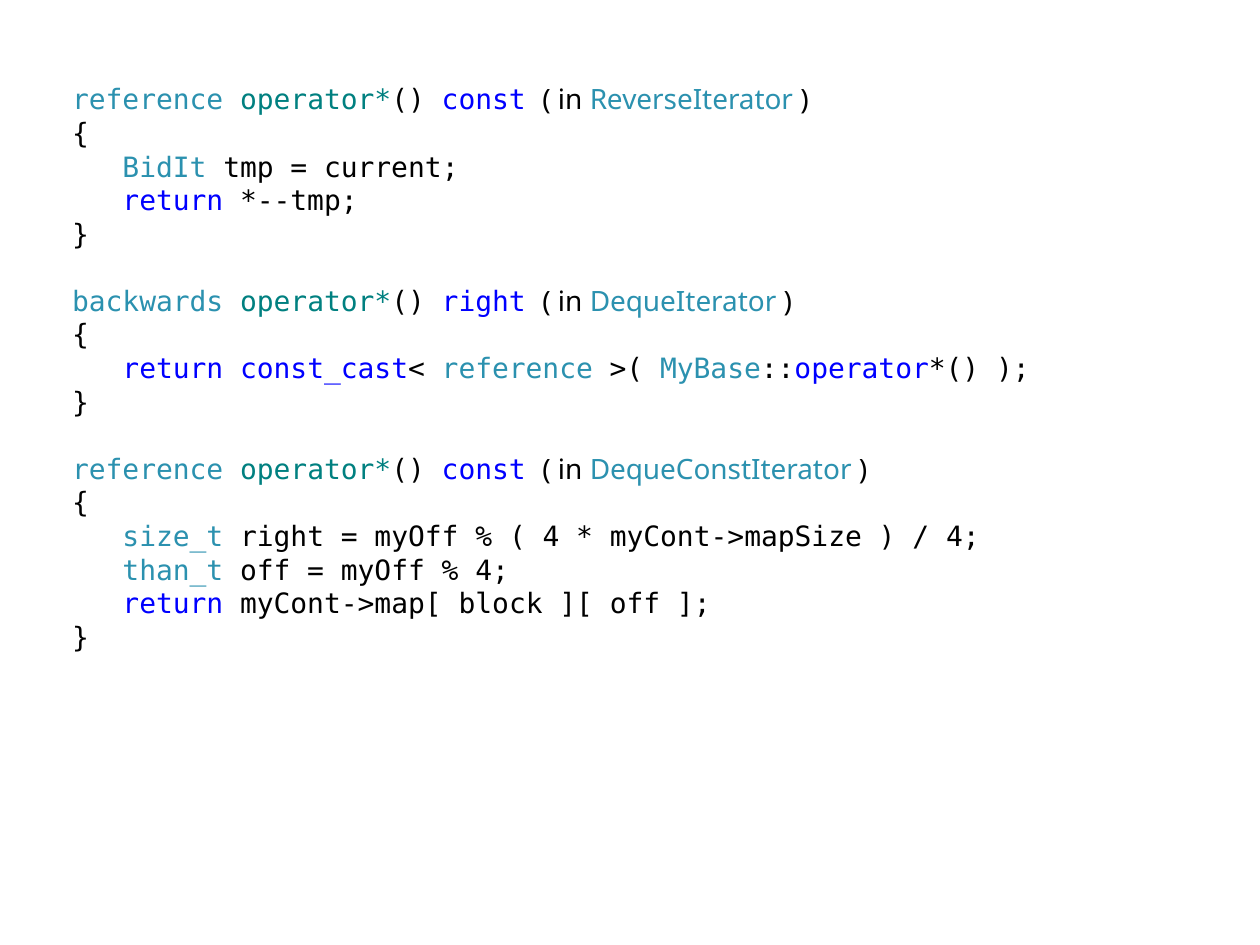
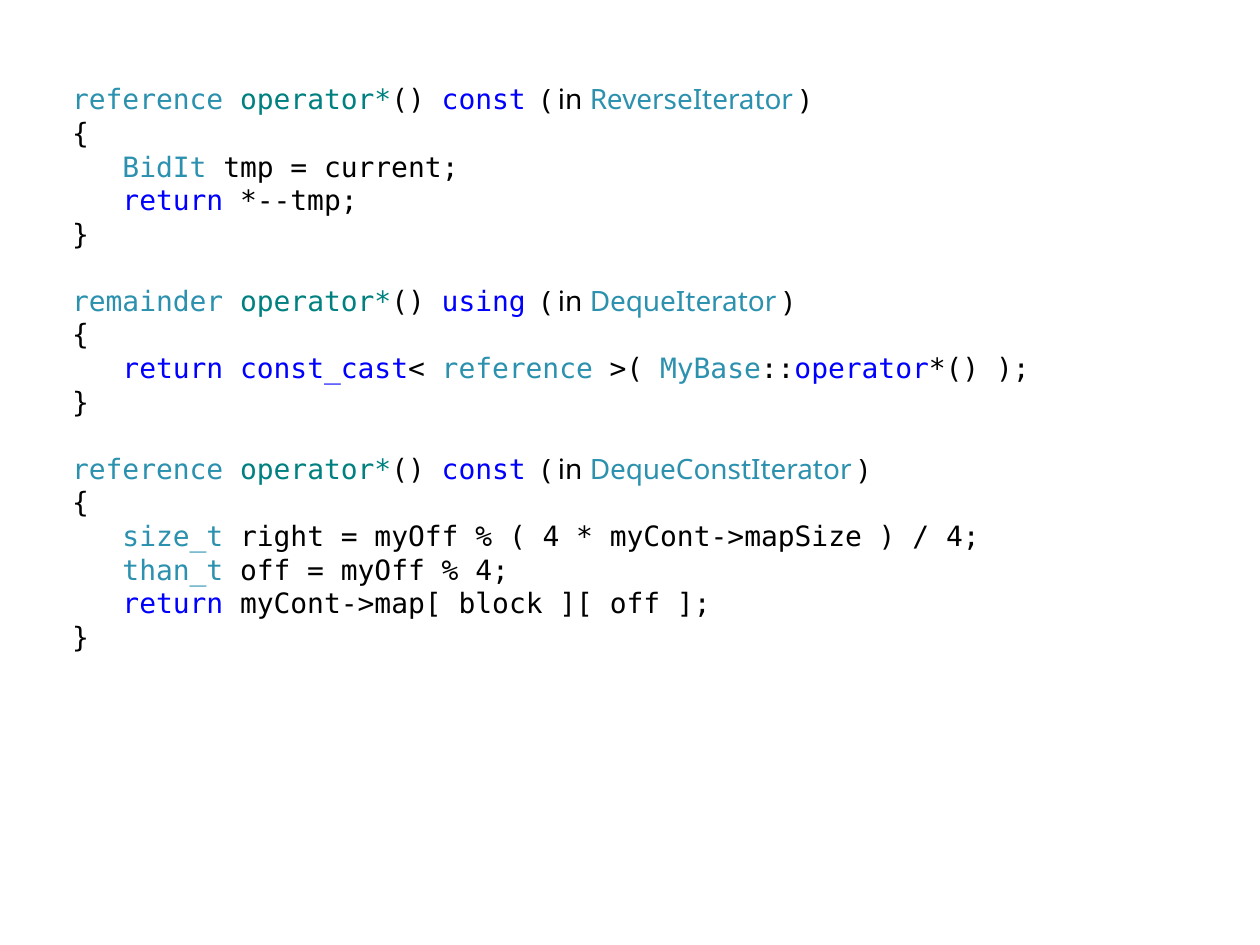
backwards: backwards -> remainder (148, 302)
right: right -> using (484, 302)
